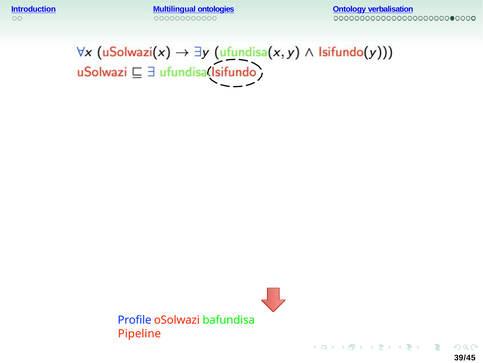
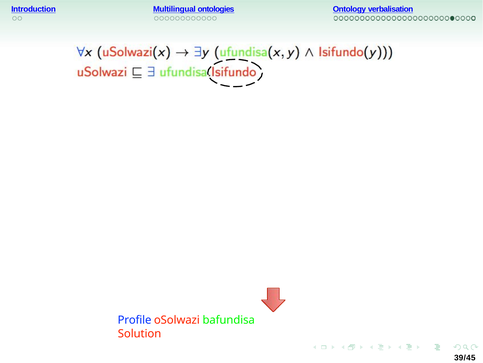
Pipeline: Pipeline -> Solution (140, 333)
